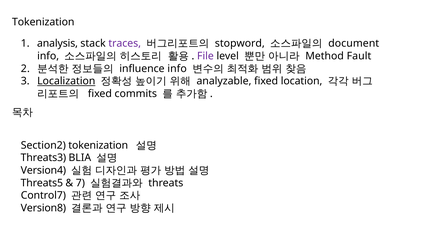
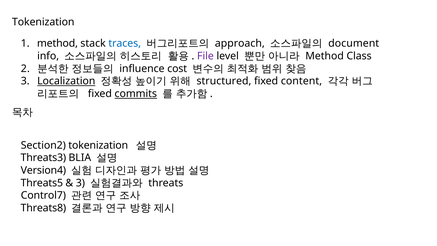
analysis: analysis -> method (57, 43)
traces colour: purple -> blue (125, 43)
stopword: stopword -> approach (240, 43)
Fault: Fault -> Class (359, 56)
influence info: info -> cost (177, 69)
analyzable: analyzable -> structured (224, 81)
location: location -> content (301, 81)
commits underline: none -> present (136, 94)
7: 7 -> 3 (80, 183)
Version8: Version8 -> Threats8 (43, 208)
